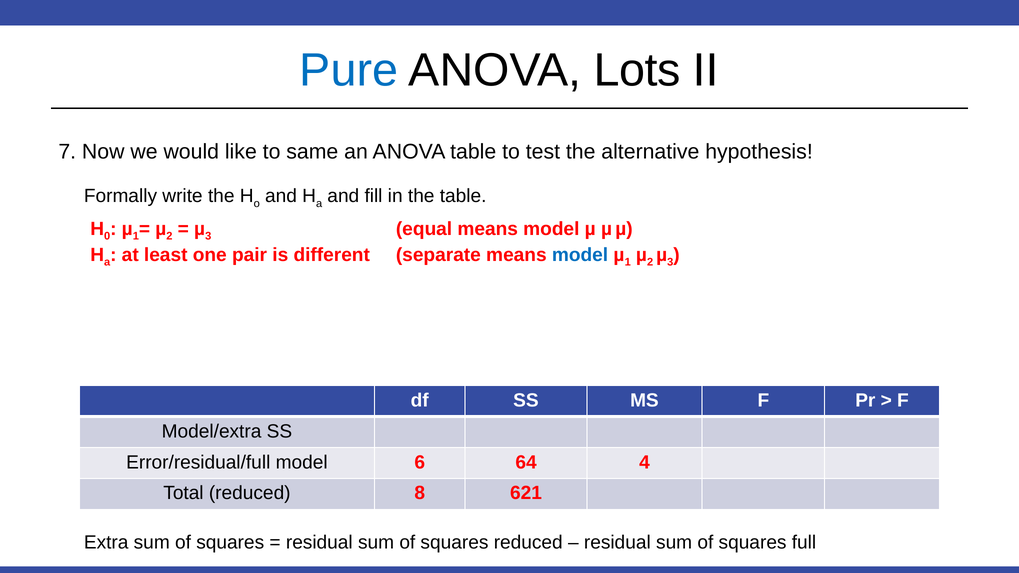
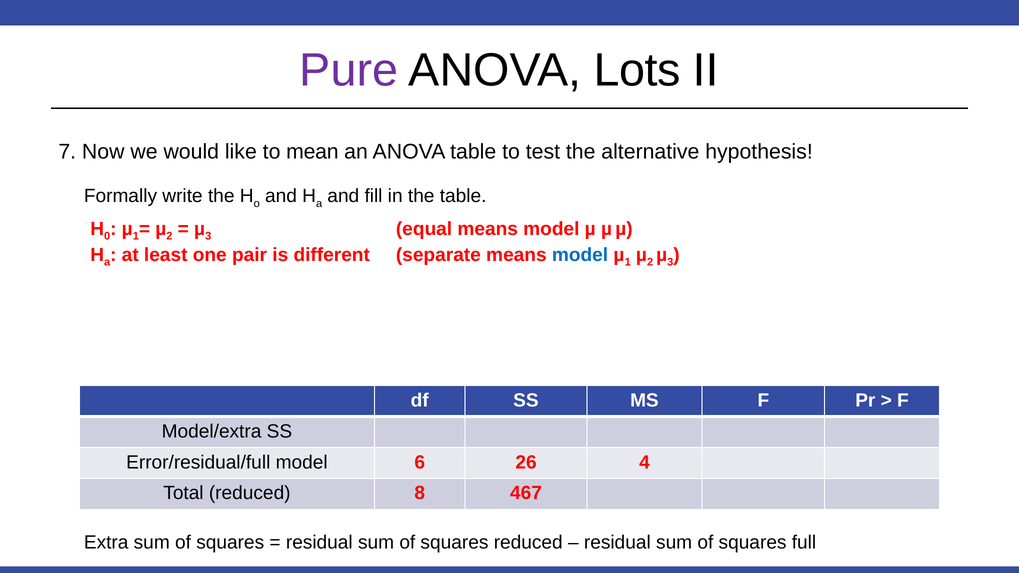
Pure colour: blue -> purple (349, 70)
same: same -> mean (312, 152)
64: 64 -> 26 (526, 462)
621: 621 -> 467 (526, 493)
